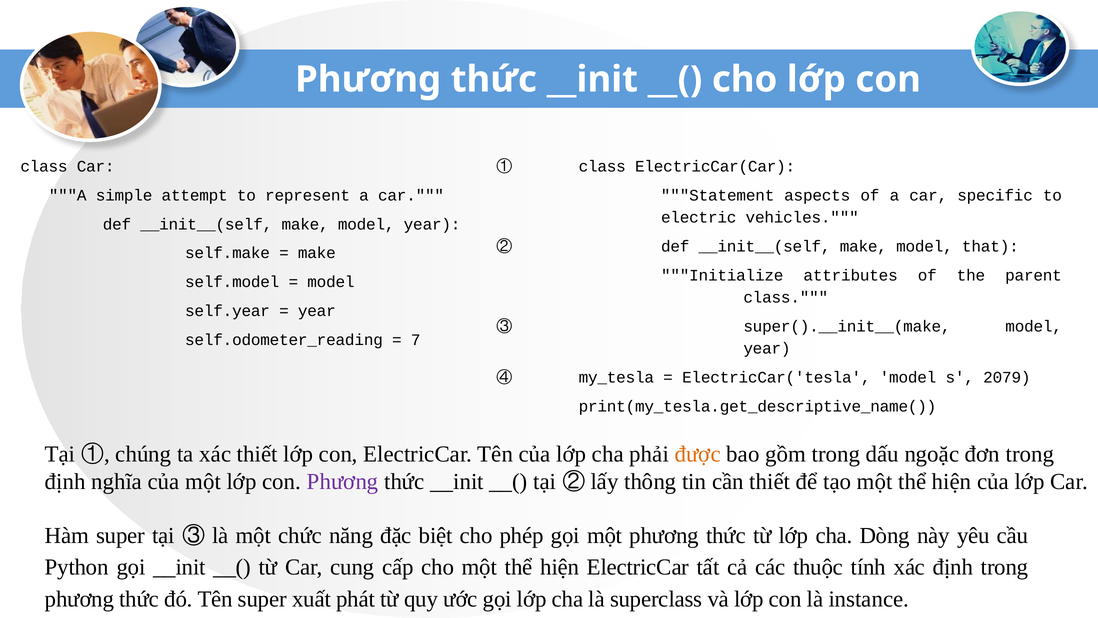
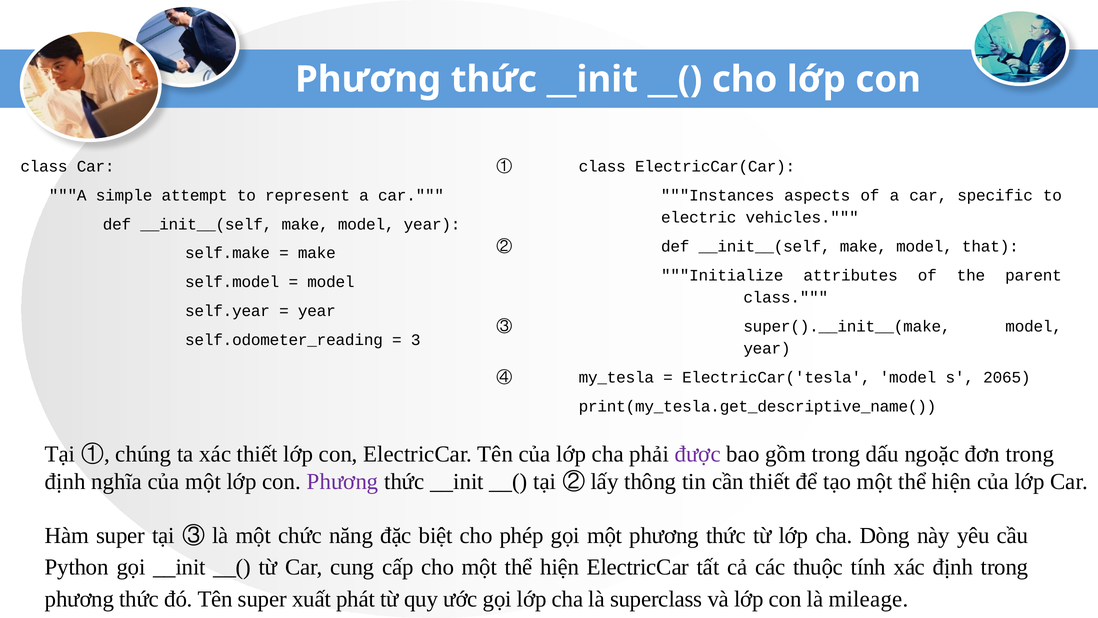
Statement: Statement -> Instances (718, 195)
7: 7 -> 3 (416, 340)
2079: 2079 -> 2065 (1007, 377)
được colour: orange -> purple (698, 454)
instance: instance -> mileage (869, 599)
